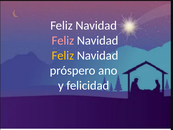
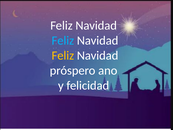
Feliz colour: pink -> light blue (63, 40)
